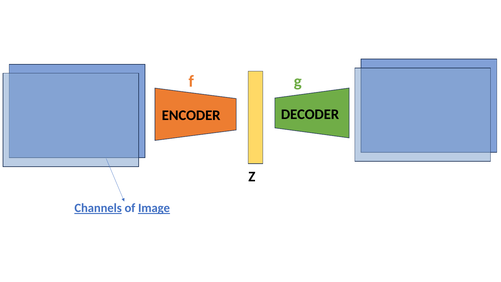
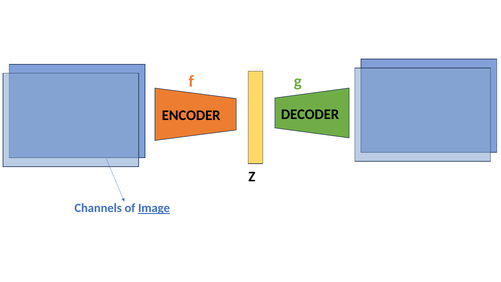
Channels underline: present -> none (98, 208)
